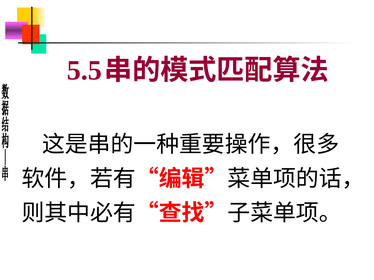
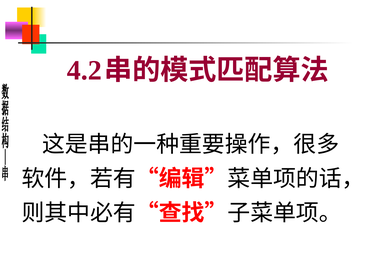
5.5: 5.5 -> 4.2 (84, 71)
